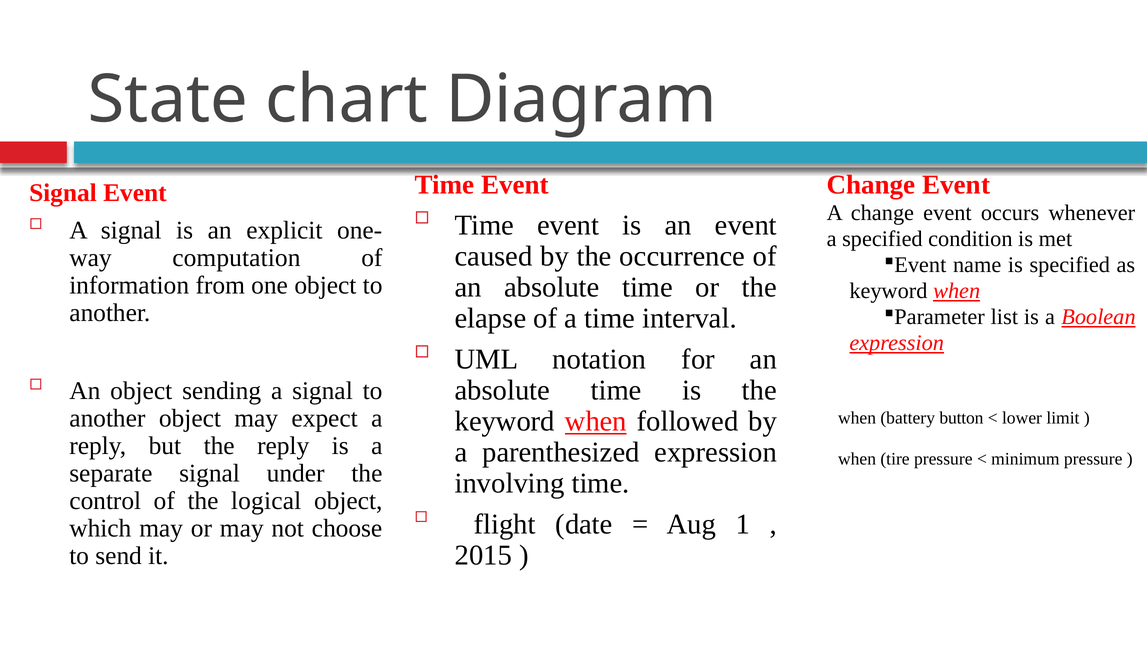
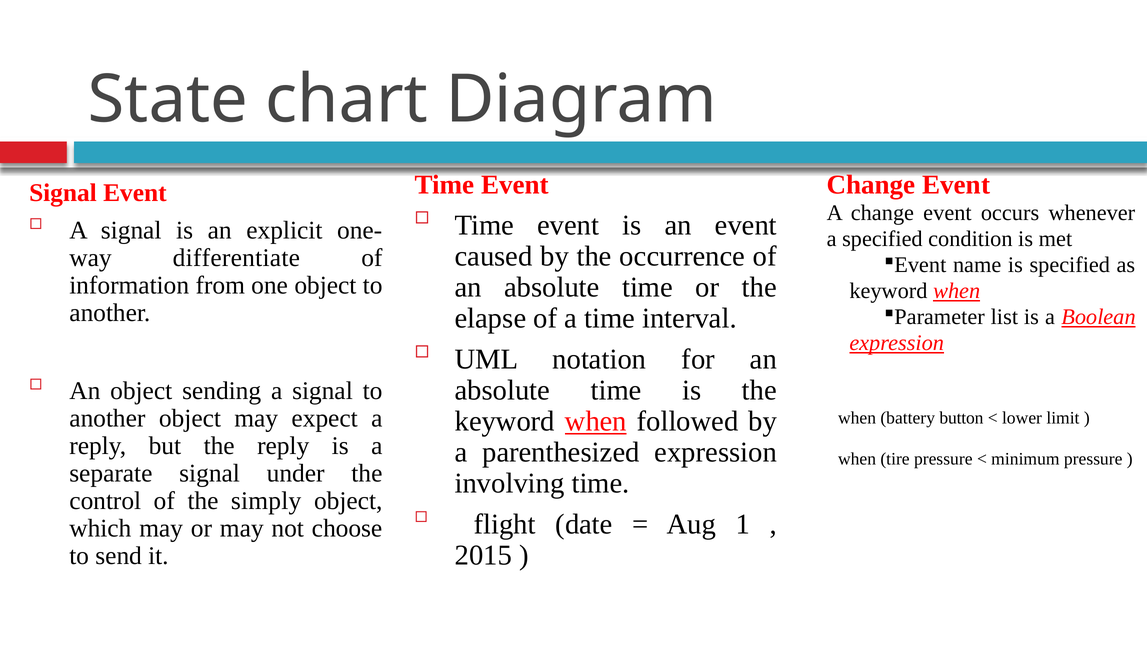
computation: computation -> differentiate (236, 258)
logical: logical -> simply (266, 501)
